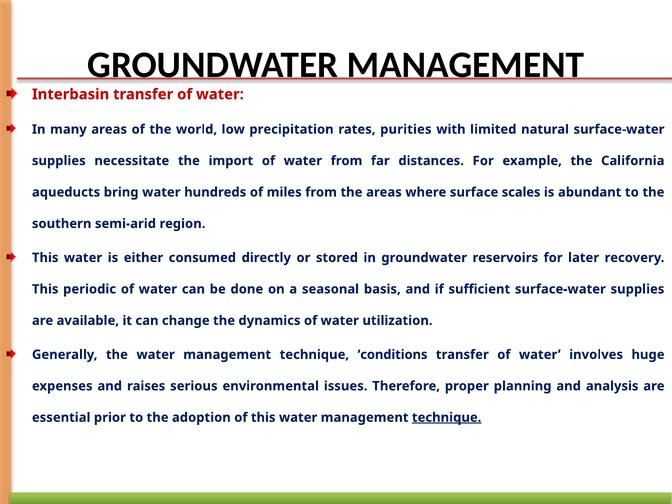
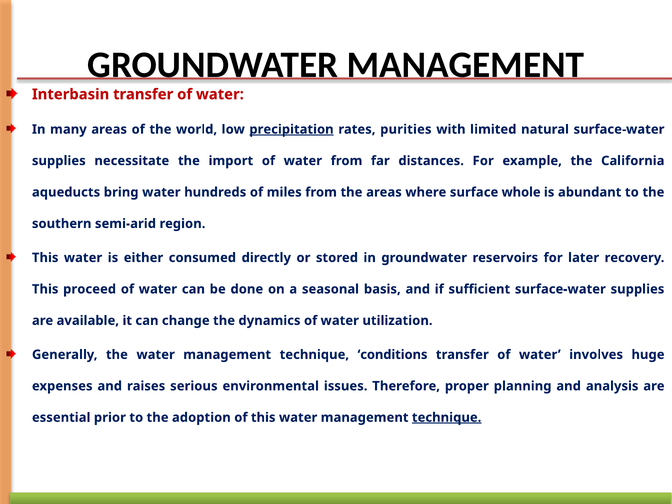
precipitation underline: none -> present (291, 129)
scales: scales -> whole (521, 192)
periodic: periodic -> proceed (90, 289)
